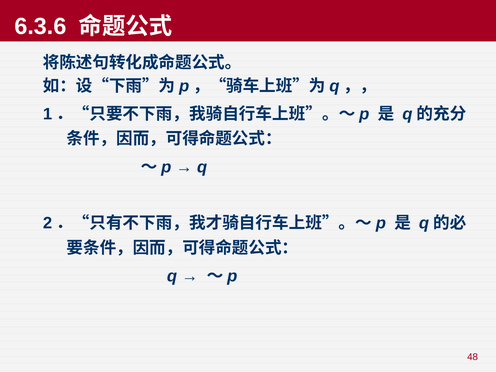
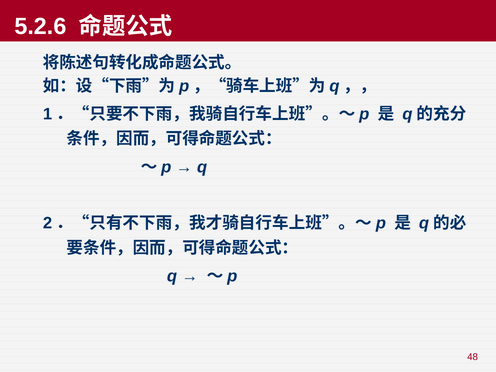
6.3.6: 6.3.6 -> 5.2.6 (40, 27)
